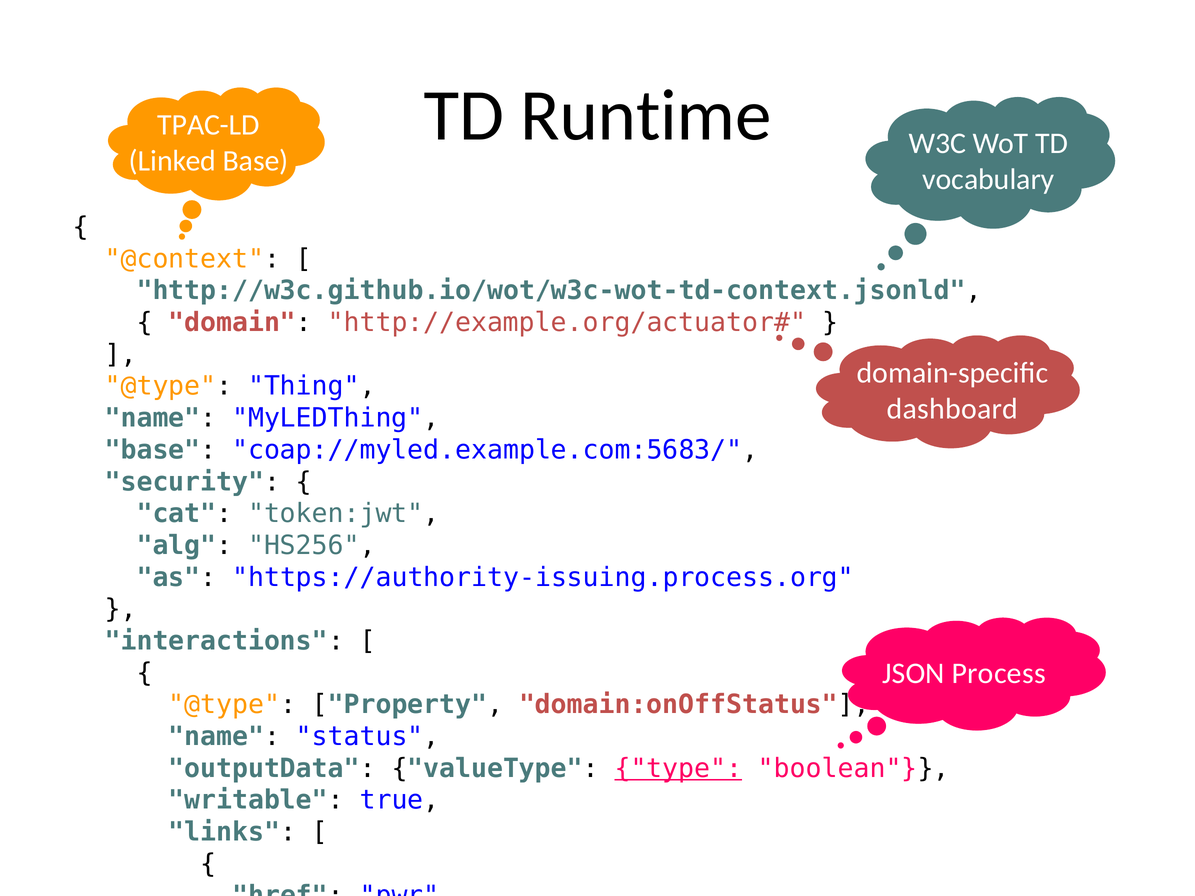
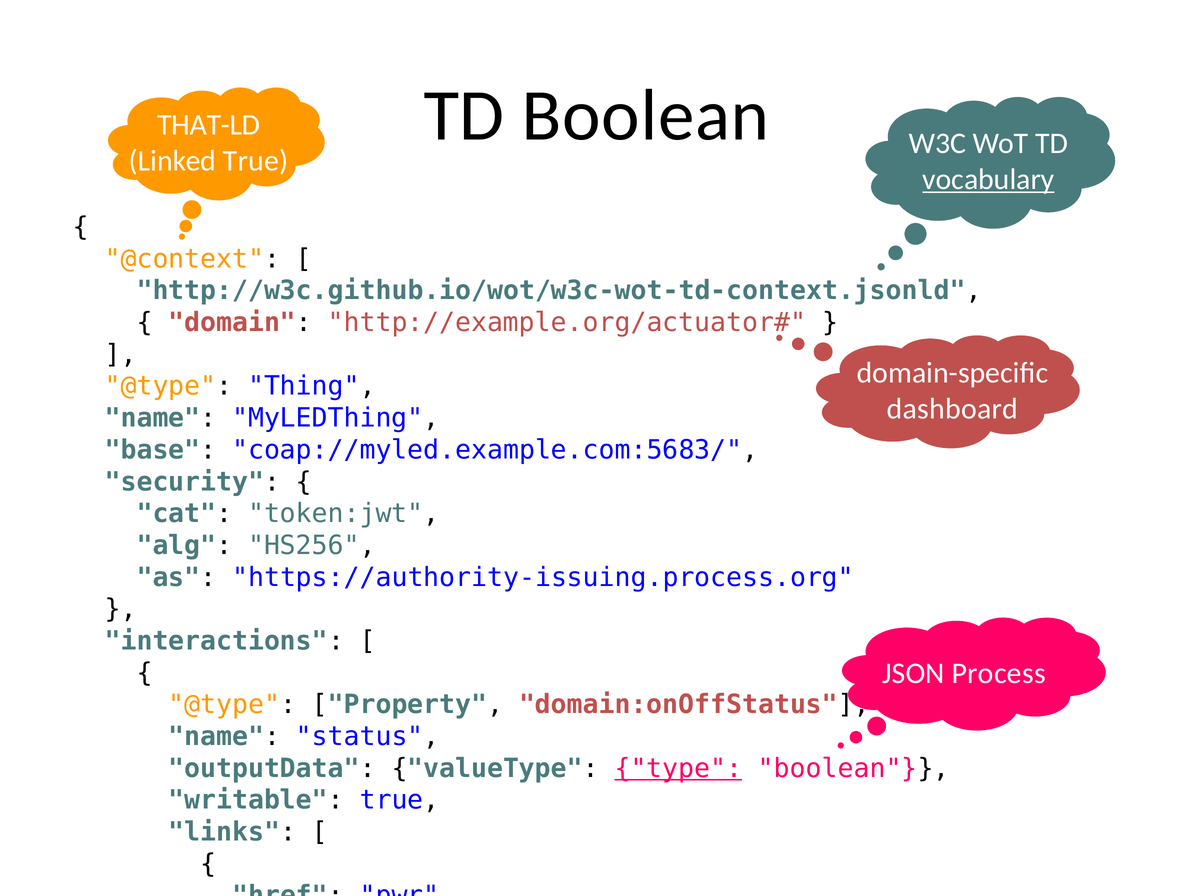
TD Runtime: Runtime -> Boolean (645, 116)
TPAC-LD: TPAC-LD -> THAT-LD (209, 125)
Linked Base: Base -> True (256, 161)
vocabulary underline: none -> present (988, 179)
